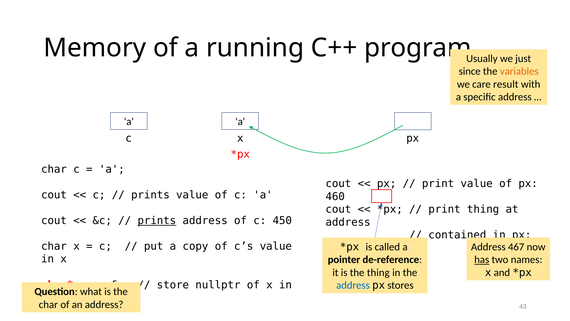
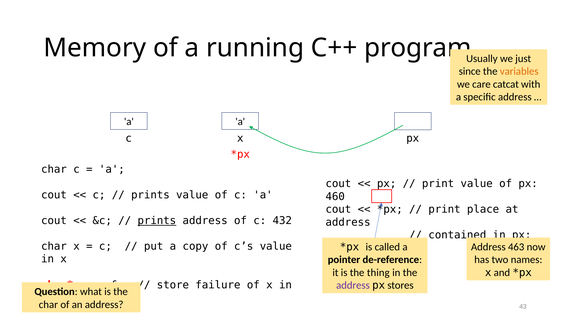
result: result -> catcat (506, 84)
print thing: thing -> place (483, 209)
450: 450 -> 432 (282, 220)
467: 467 -> 463 (516, 247)
has underline: present -> none (482, 259)
nullptr: nullptr -> failure (218, 284)
address colour: blue -> purple (353, 285)
